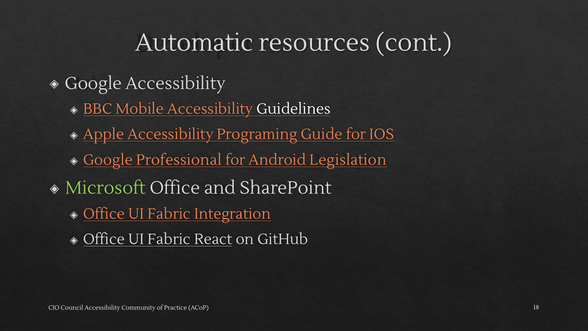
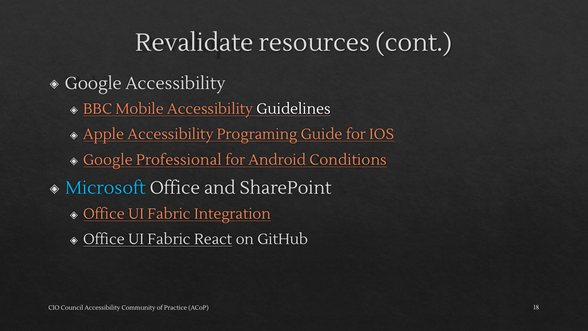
Automatic: Automatic -> Revalidate (194, 43)
Legislation: Legislation -> Conditions (348, 160)
Microsoft colour: light green -> light blue (105, 188)
